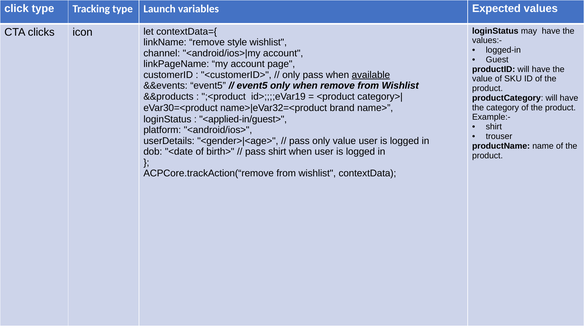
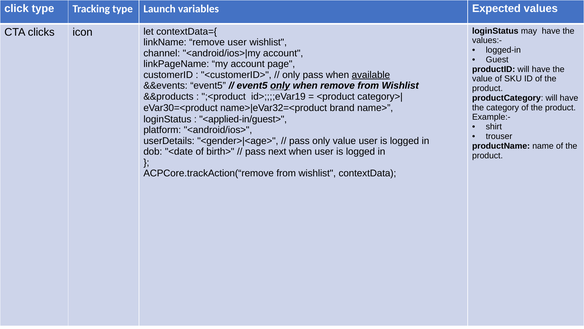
remove style: style -> user (237, 42)
only underline: none -> present (280, 86)
pass shirt: shirt -> next (277, 152)
